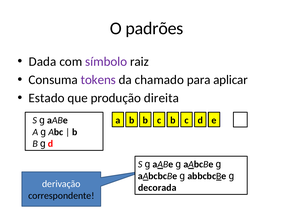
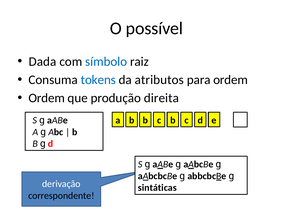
padrões: padrões -> possível (154, 28)
símbolo colour: purple -> blue (106, 61)
tokens colour: purple -> blue (98, 80)
chamado: chamado -> atributos (159, 80)
para aplicar: aplicar -> ordem (231, 80)
Estado: Estado -> Ordem (47, 98)
decorada: decorada -> sintáticas (157, 188)
